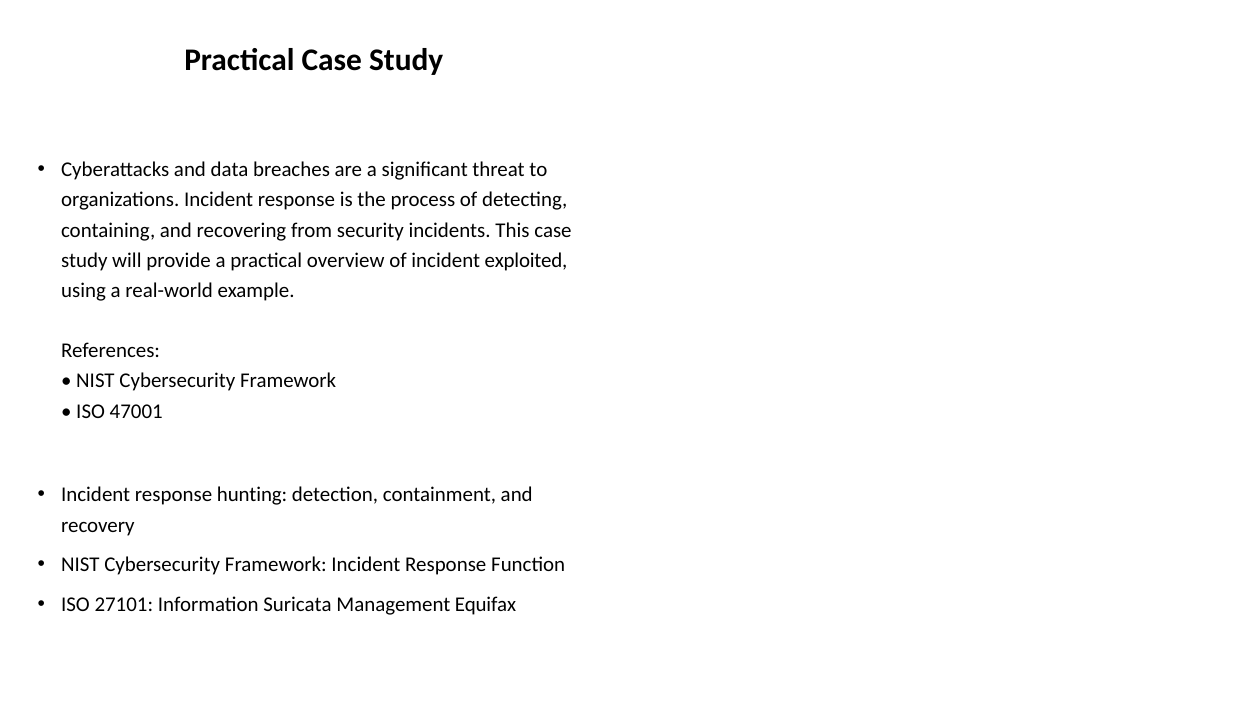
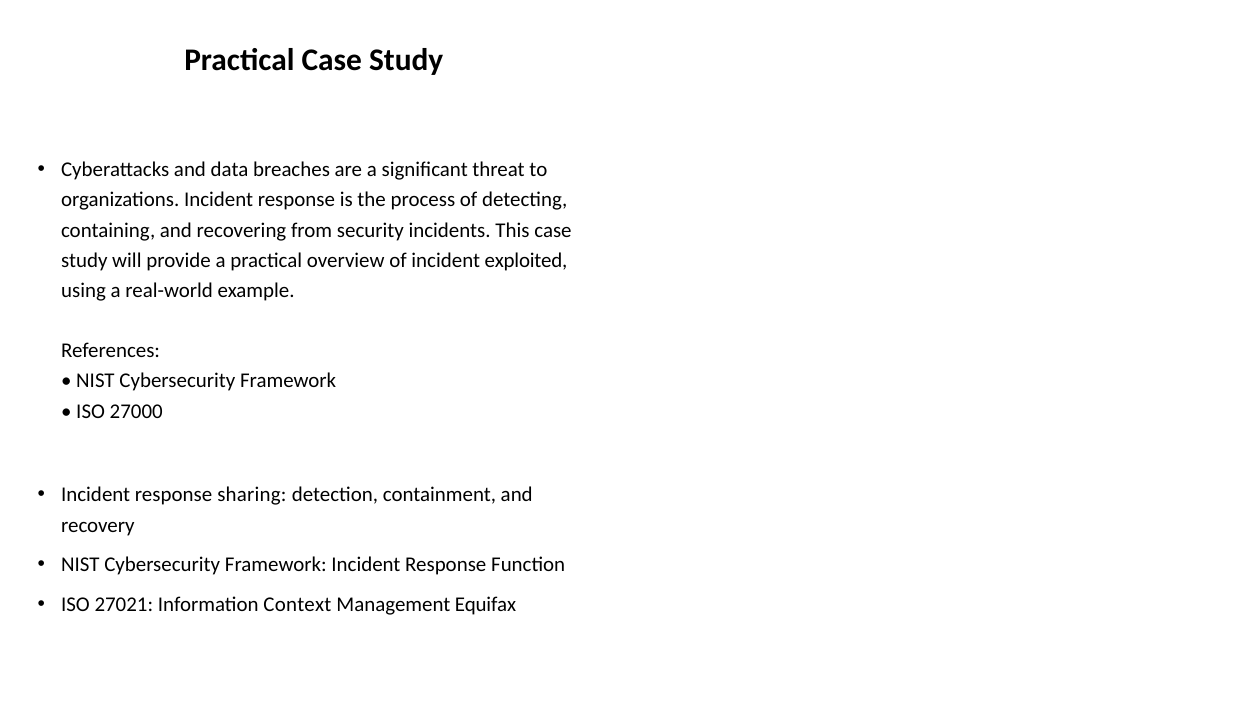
47001: 47001 -> 27000 (136, 411)
hunting: hunting -> sharing (252, 495)
27101: 27101 -> 27021 (124, 604)
Suricata: Suricata -> Context (297, 604)
